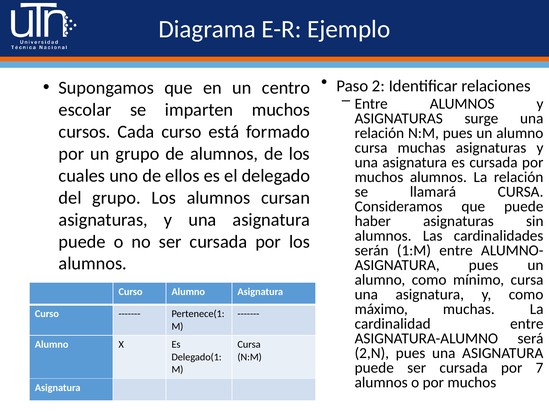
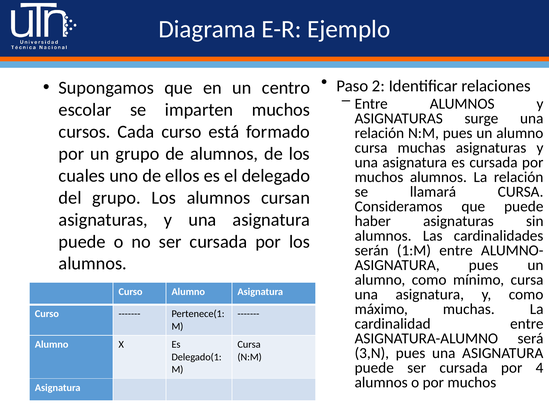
2,N: 2,N -> 3,N (372, 353)
7: 7 -> 4 (539, 368)
